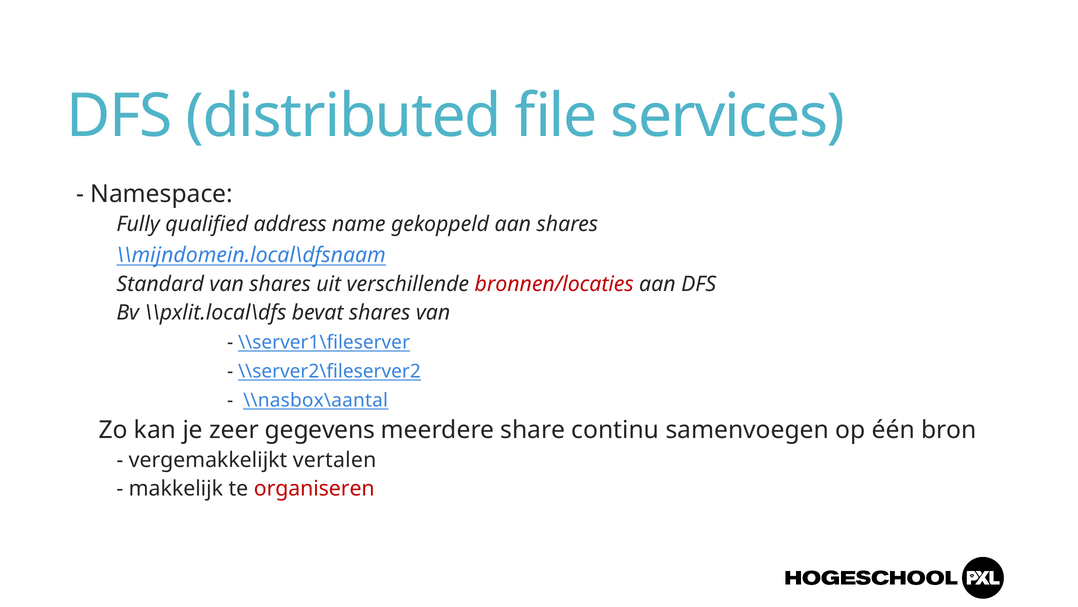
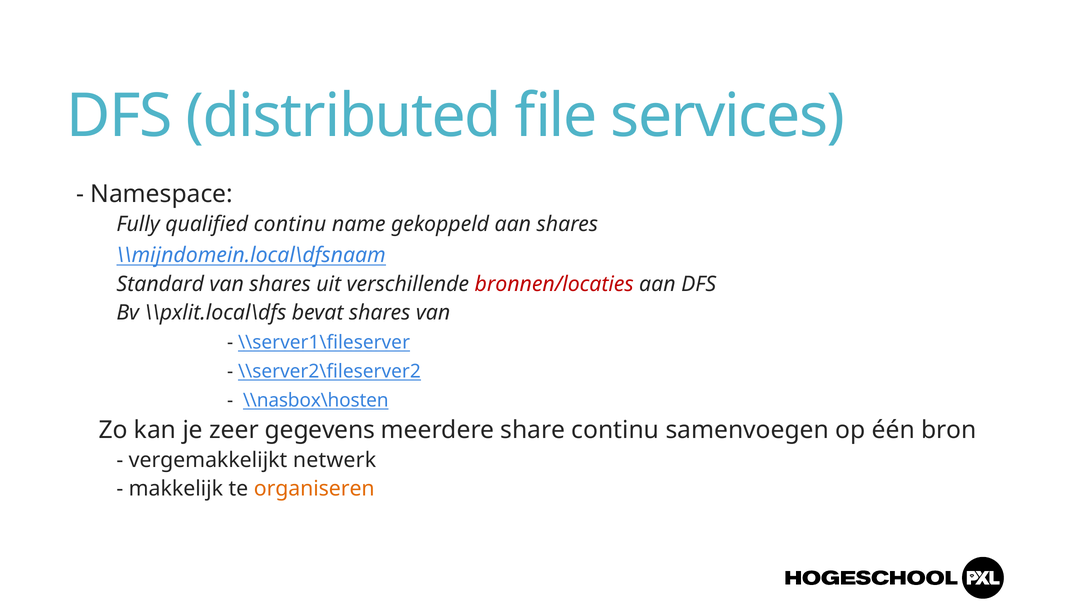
qualified address: address -> continu (290, 224)
\\nasbox\aantal: \\nasbox\aantal -> \\nasbox\hosten (316, 400)
vertalen: vertalen -> netwerk (335, 460)
organiseren colour: red -> orange (314, 488)
